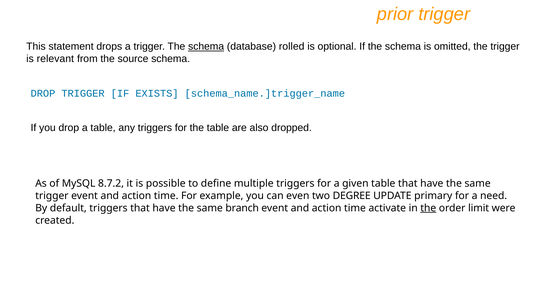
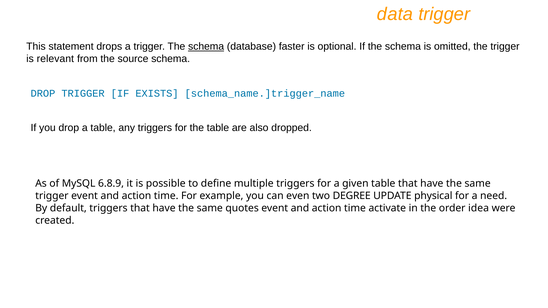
prior: prior -> data (395, 14)
rolled: rolled -> faster (292, 47)
8.7.2: 8.7.2 -> 6.8.9 (111, 184)
primary: primary -> physical (433, 196)
branch: branch -> quotes (242, 208)
the underline: present -> none (428, 208)
limit: limit -> idea (479, 208)
